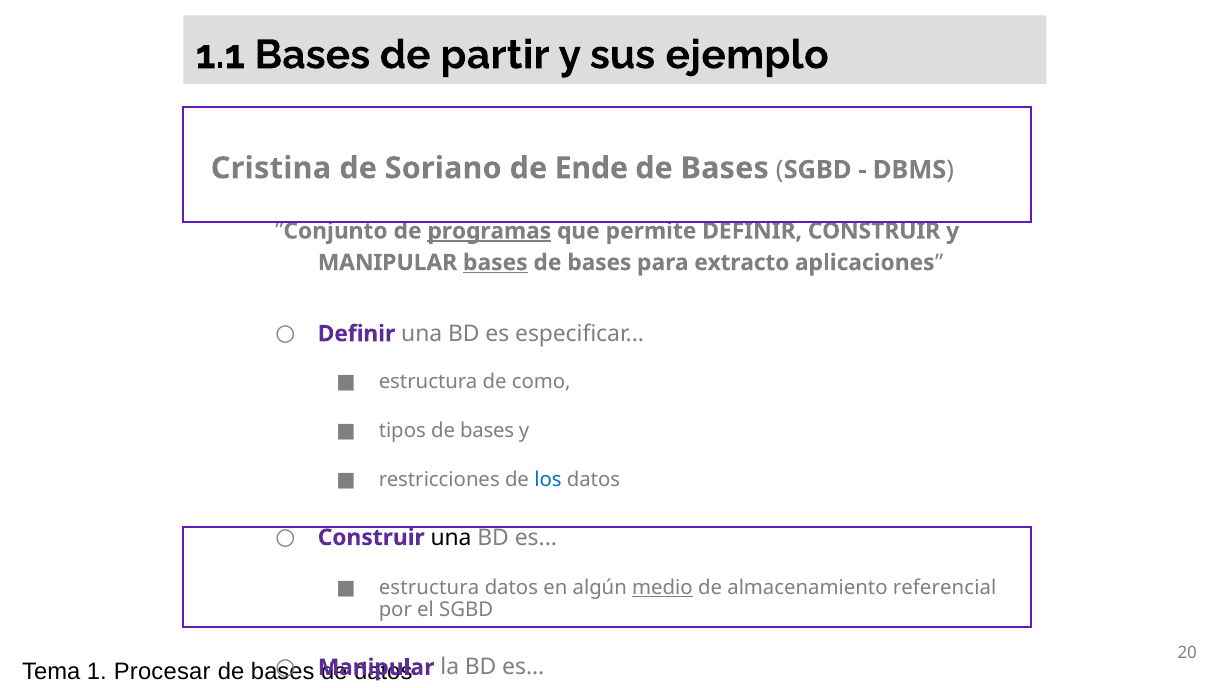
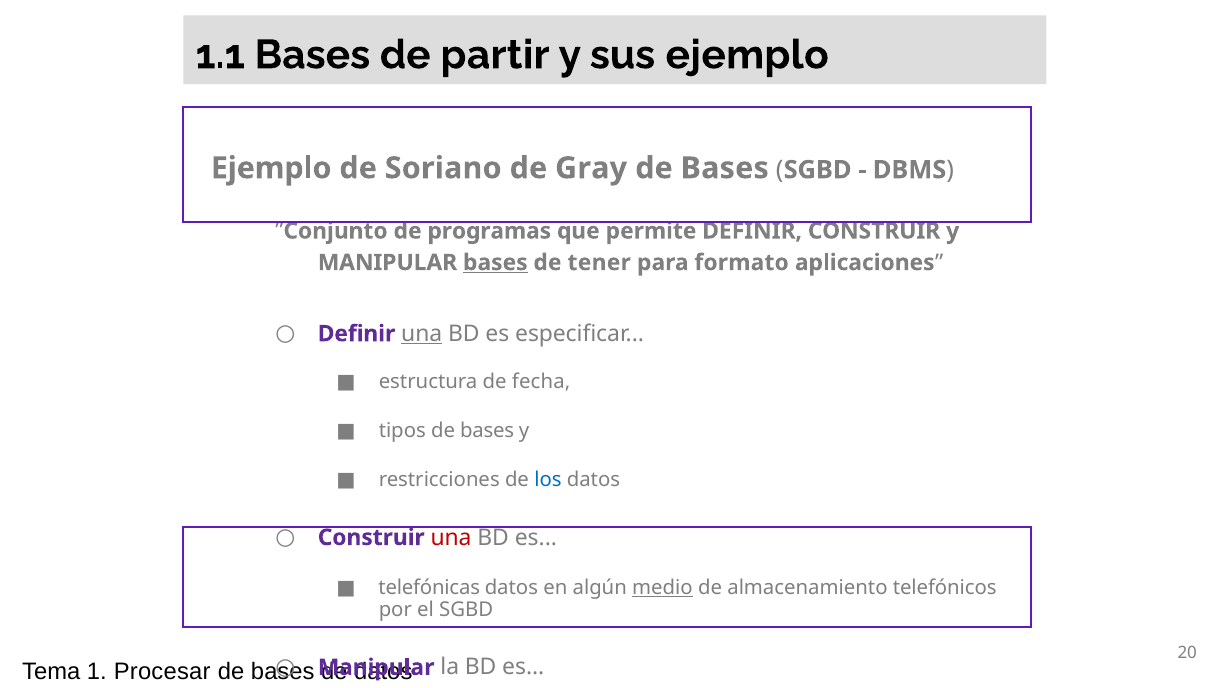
Cristina: Cristina -> Ejemplo (271, 168)
Ende: Ende -> Gray (591, 168)
programas underline: present -> none (489, 231)
bases: bases -> tener (599, 262)
extracto: extracto -> formato (742, 262)
una underline: none -> present (422, 333)
como: como -> fecha (541, 382)
una colour: black -> red (451, 537)
estructura: estructura -> telefónicas (429, 587)
referencial: referencial -> telefónicos (945, 587)
